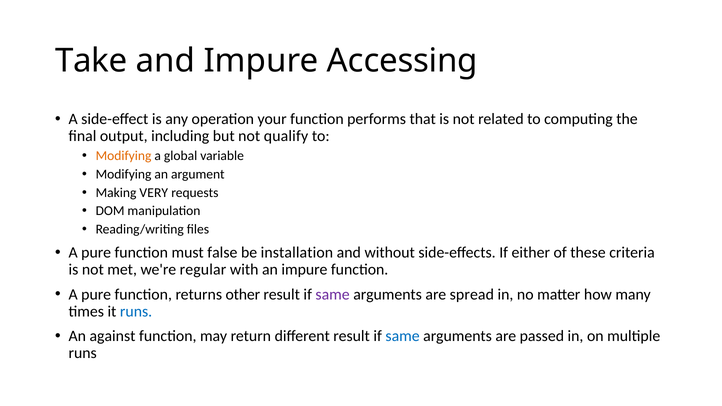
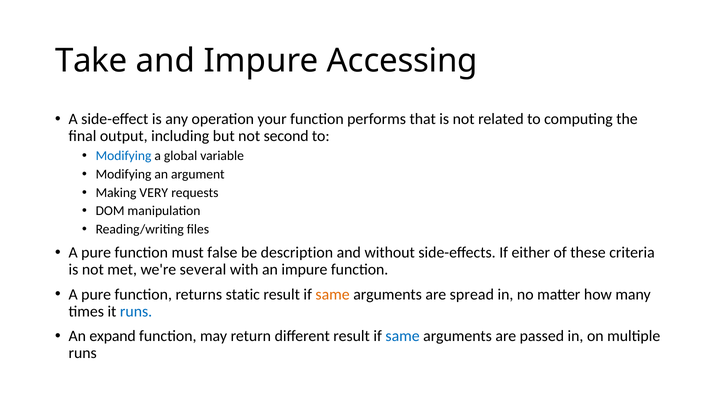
qualify: qualify -> second (286, 136)
Modifying colour: orange -> blue (124, 156)
installation: installation -> description (297, 253)
regular: regular -> several (203, 270)
other: other -> static (243, 294)
same colour: purple -> orange (333, 294)
against: against -> expand (113, 336)
